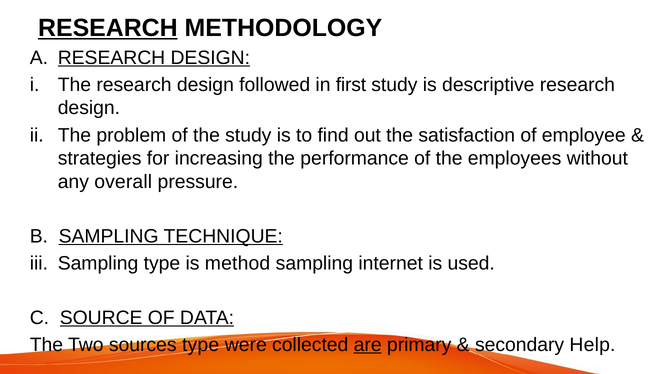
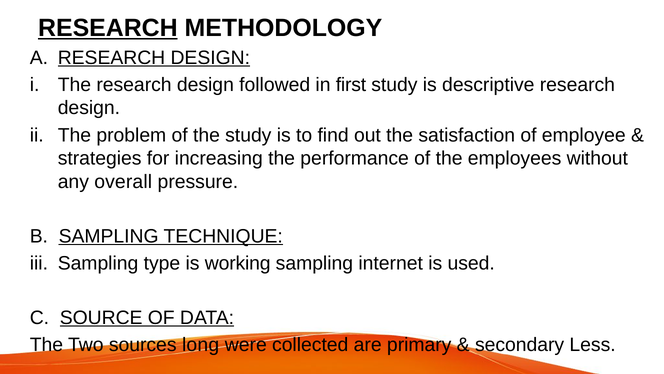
method: method -> working (238, 263)
sources type: type -> long (201, 344)
are underline: present -> none (368, 344)
Help: Help -> Less (593, 344)
